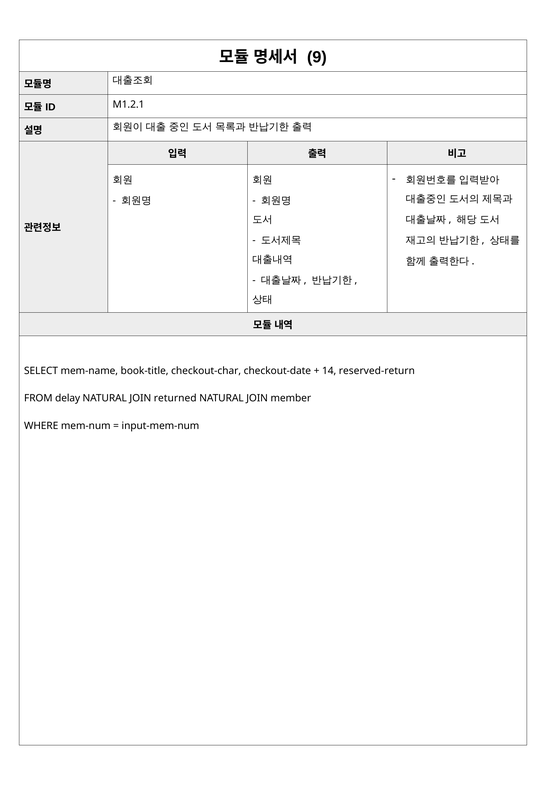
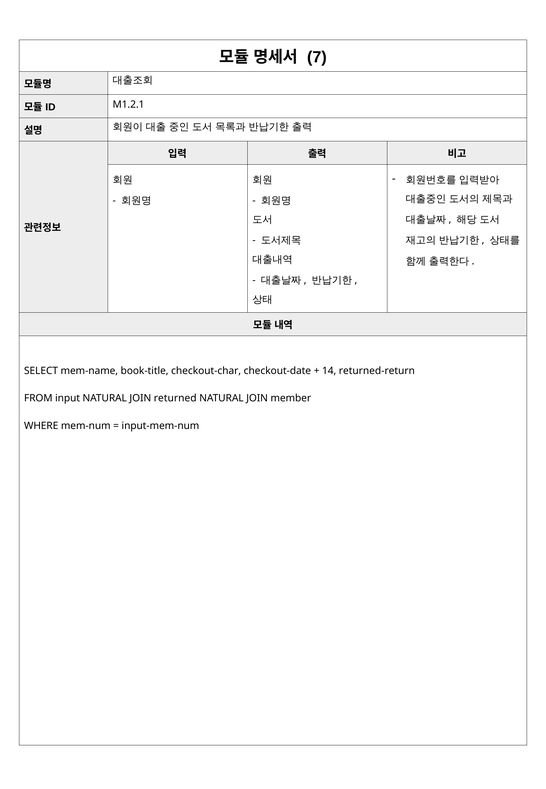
9: 9 -> 7 (317, 57)
reserved-return: reserved-return -> returned-return (377, 371)
delay: delay -> input (68, 398)
